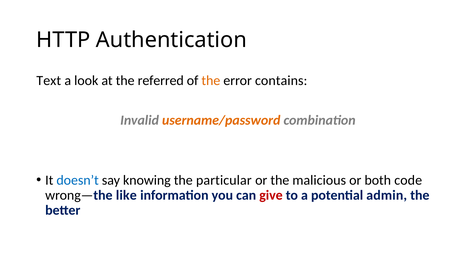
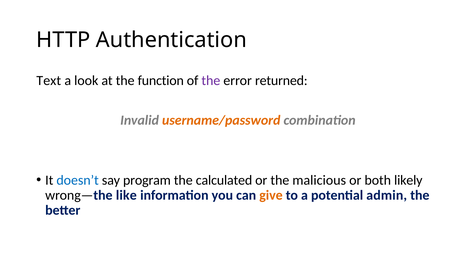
referred: referred -> function (161, 80)
the colour: orange -> purple (211, 80)
contains: contains -> returned (281, 80)
knowing: knowing -> program (147, 180)
particular: particular -> calculated (224, 180)
code: code -> likely (408, 180)
give colour: red -> orange (271, 195)
